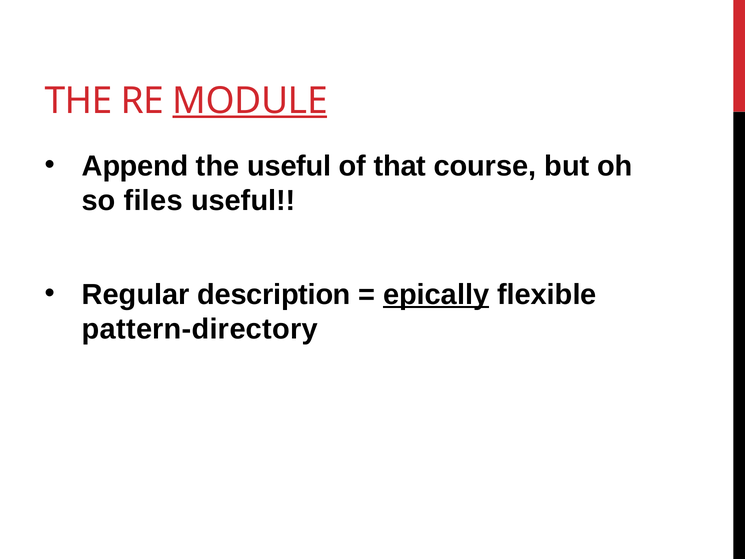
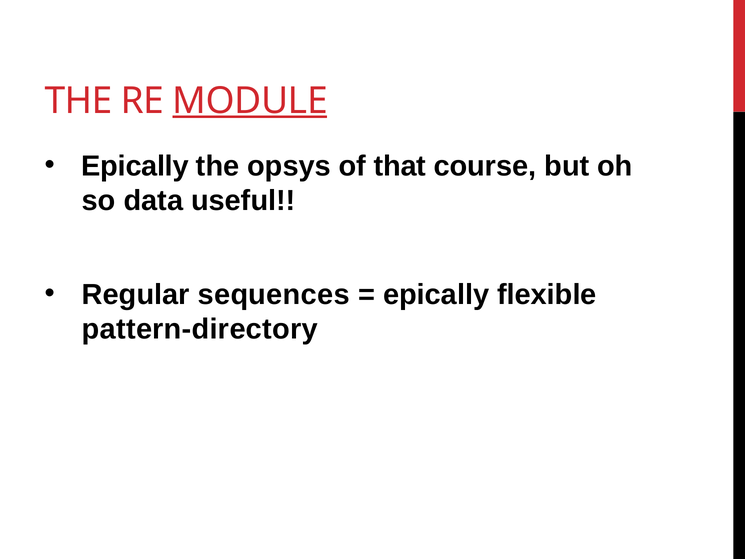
Append: Append -> Epically (135, 166)
the useful: useful -> opsys (289, 166)
files: files -> data (153, 201)
description: description -> sequences (274, 294)
epically underline: present -> none (436, 294)
